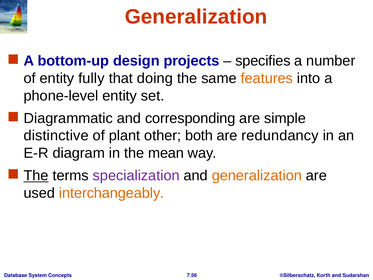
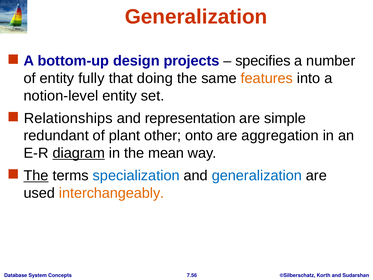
phone-level: phone-level -> notion-level (61, 96)
Diagrammatic: Diagrammatic -> Relationships (68, 118)
corresponding: corresponding -> representation (190, 118)
distinctive: distinctive -> redundant (56, 136)
both: both -> onto (199, 136)
redundancy: redundancy -> aggregation (280, 136)
diagram underline: none -> present (79, 153)
specialization colour: purple -> blue (136, 175)
generalization colour: orange -> blue (257, 175)
